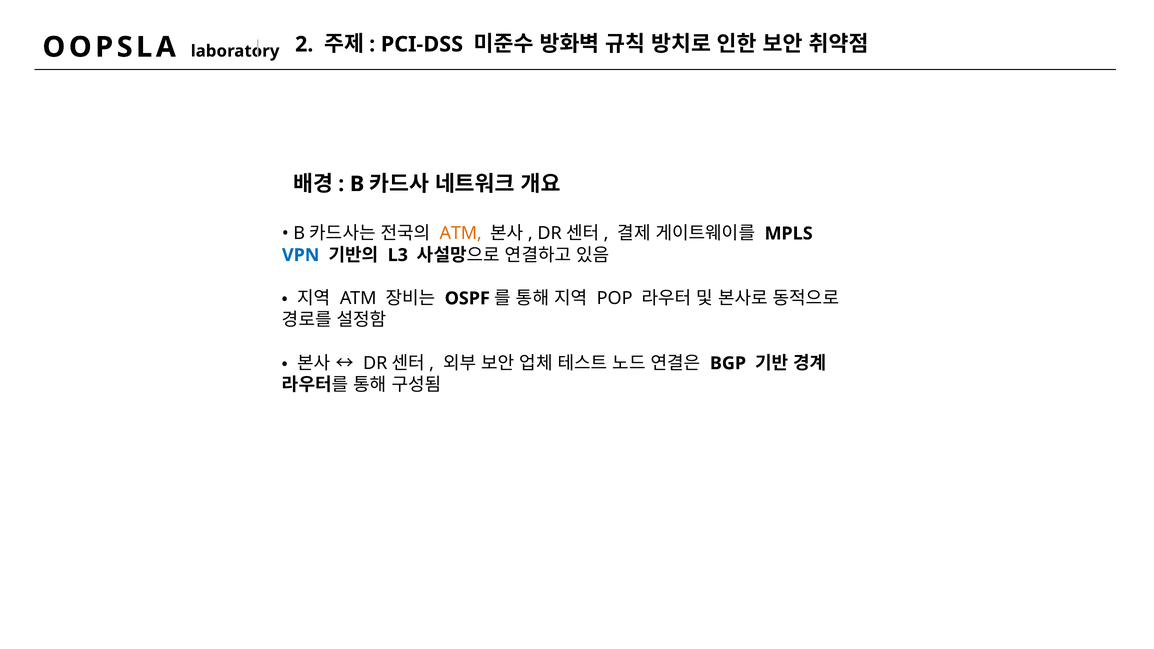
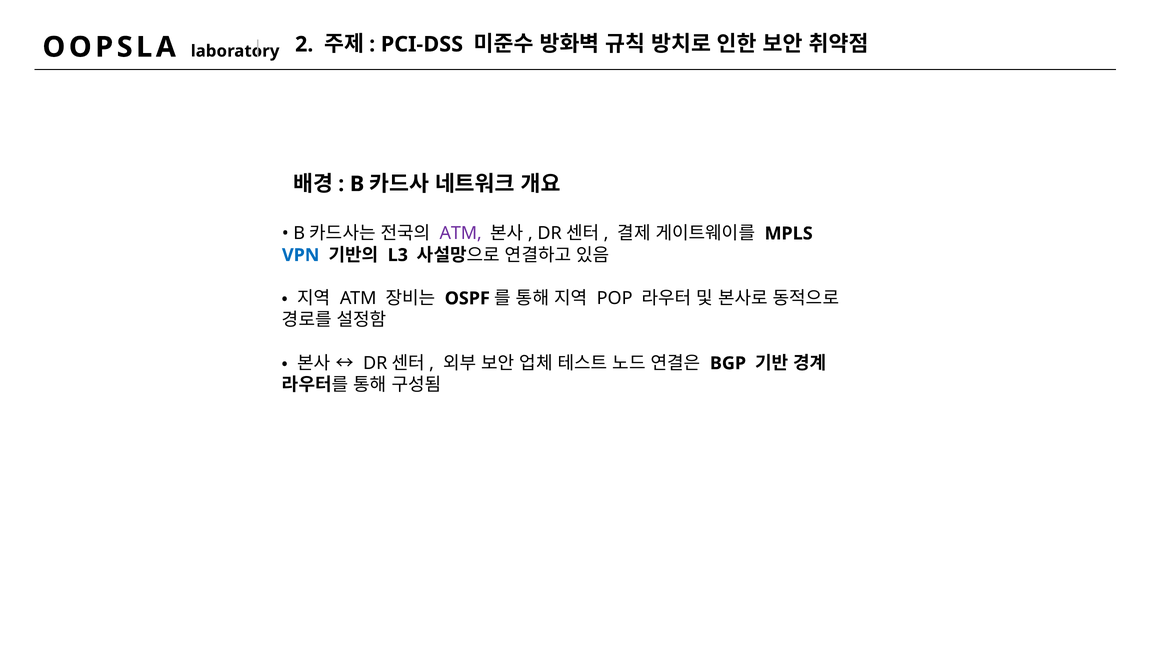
ATM colour: orange -> purple (461, 234)
